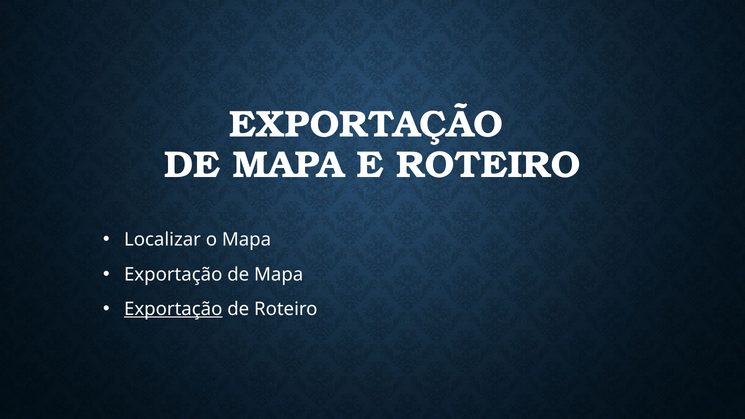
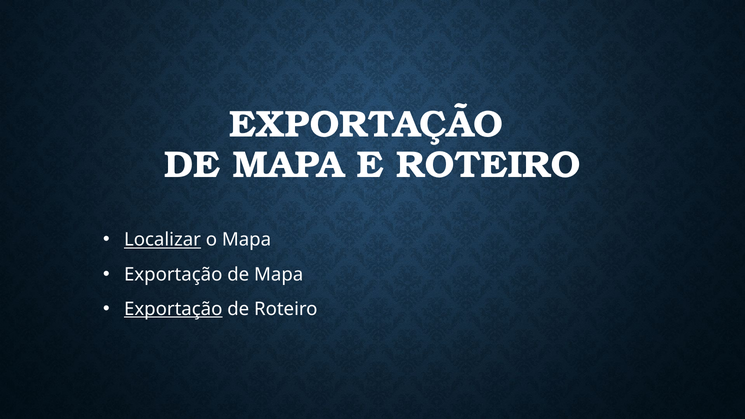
Localizar underline: none -> present (162, 240)
